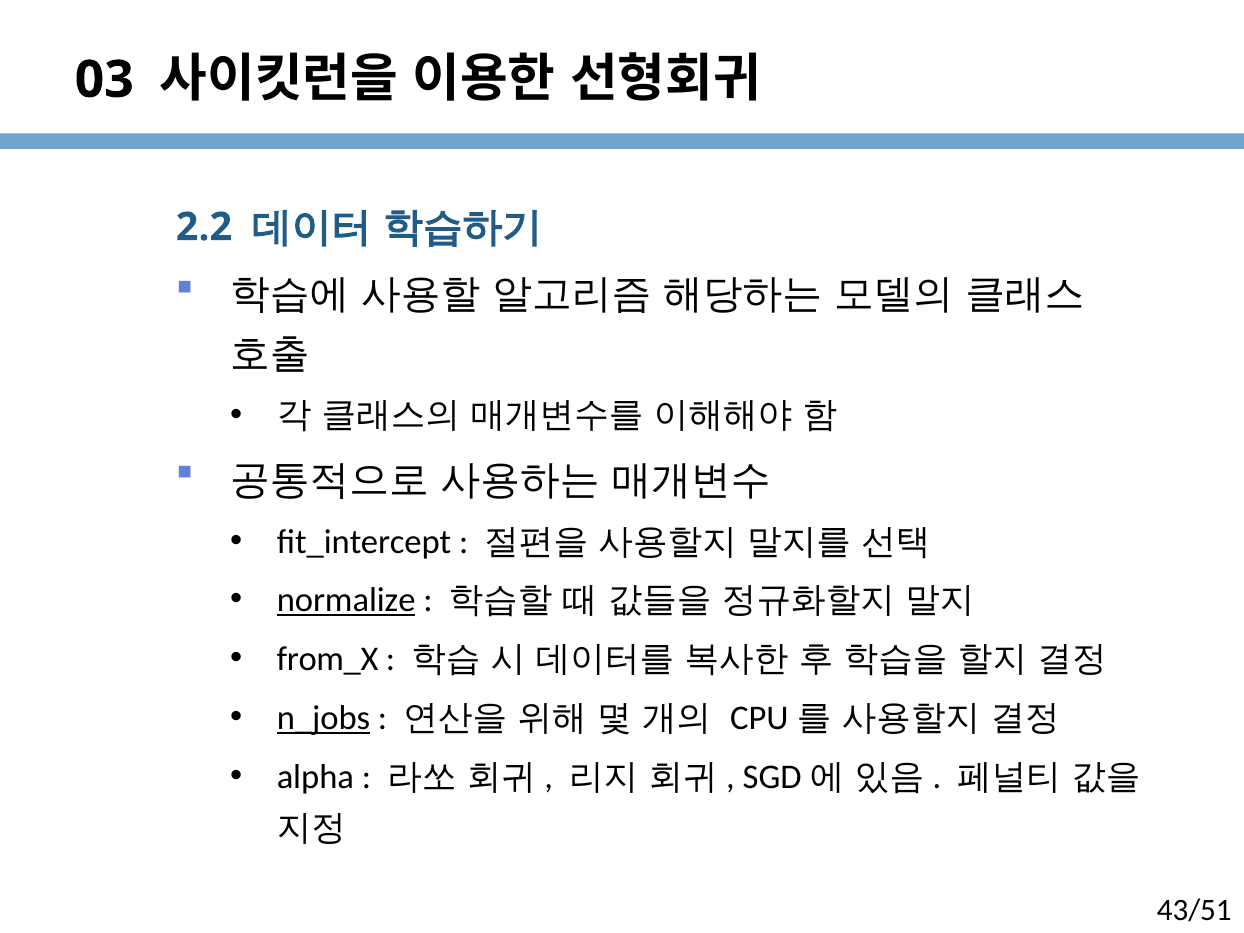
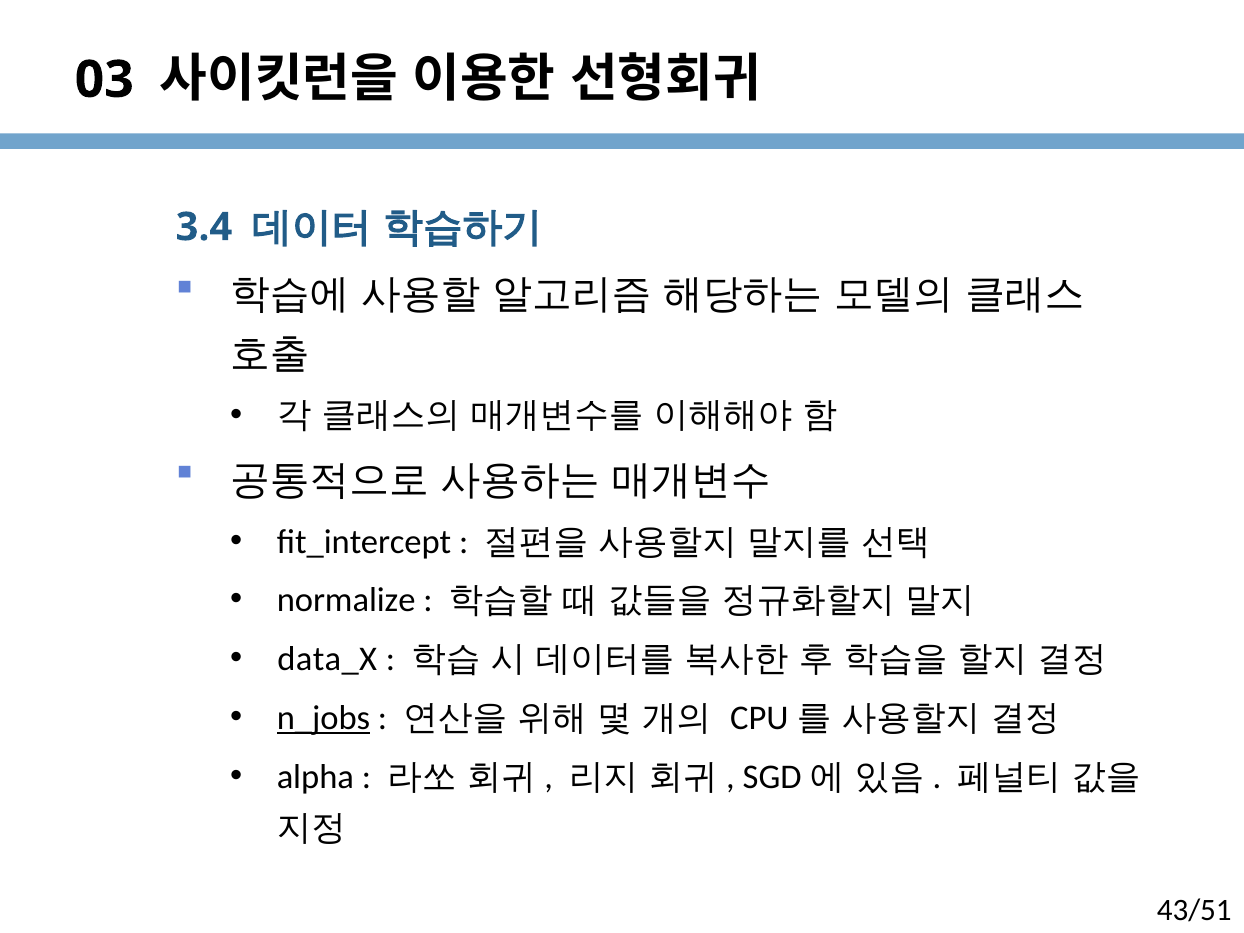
2.2: 2.2 -> 3.4 (204, 227)
normalize underline: present -> none (346, 601)
from_X: from_X -> data_X (327, 659)
